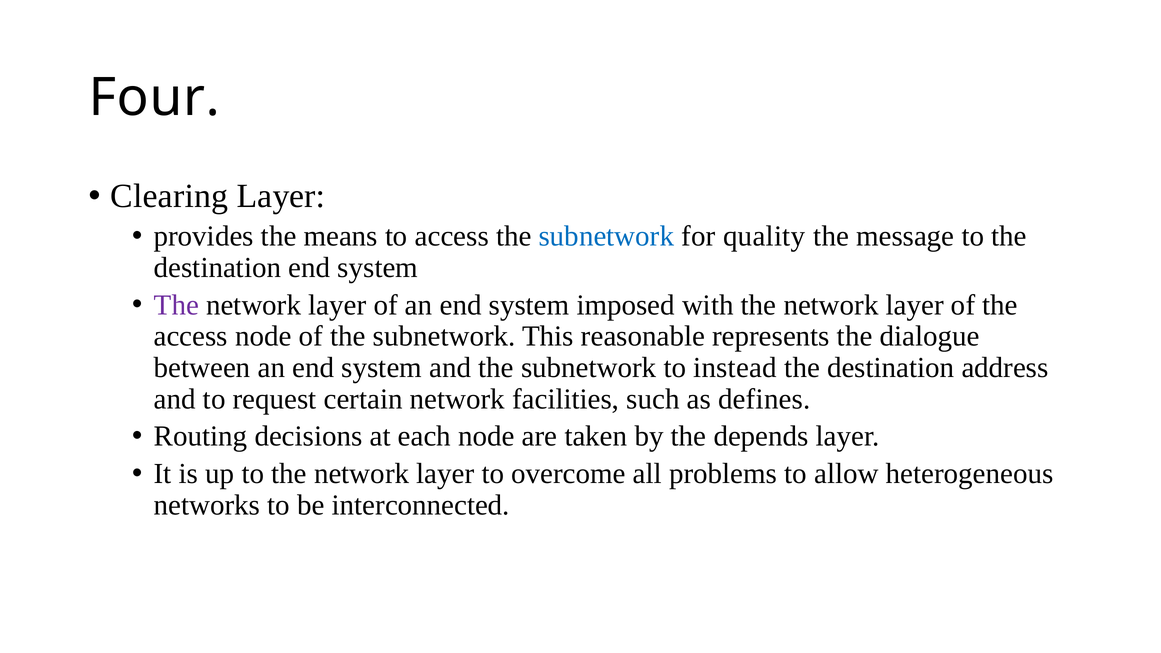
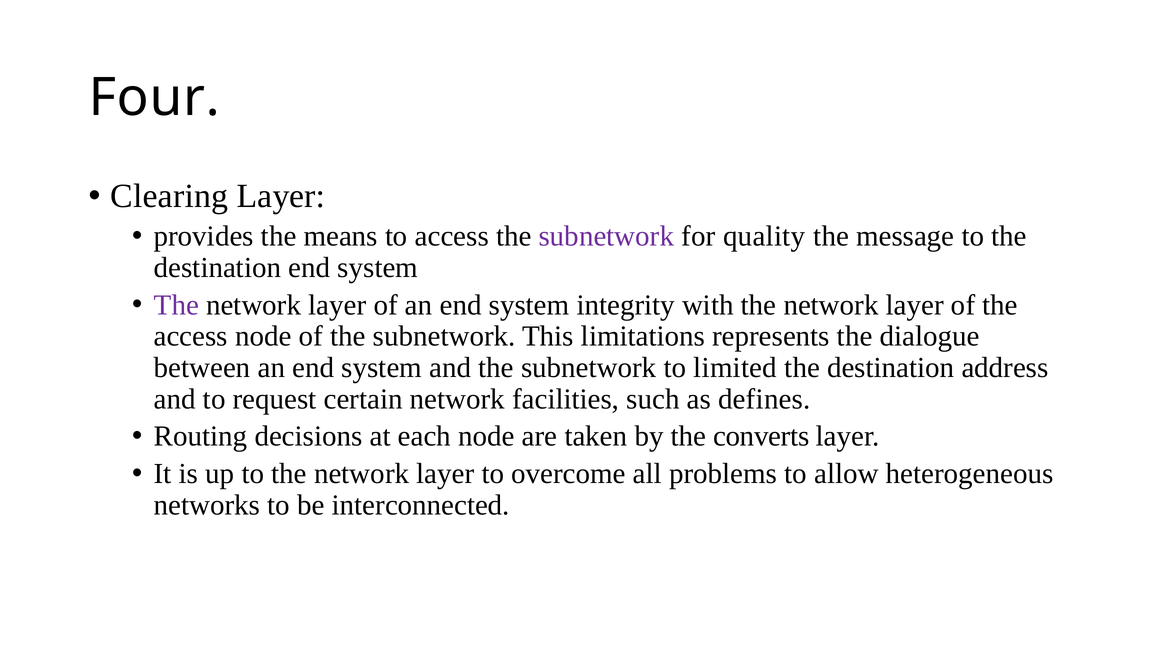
subnetwork colour: blue -> purple (606, 236)
imposed: imposed -> integrity (626, 305)
reasonable: reasonable -> limitations (643, 336)
instead: instead -> limited (735, 368)
depends: depends -> converts (761, 436)
